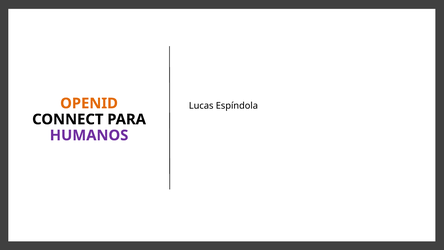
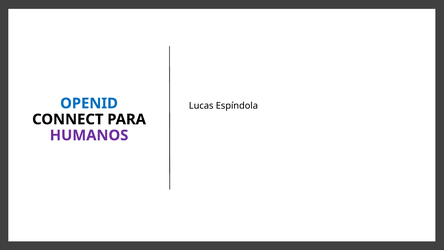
OPENID colour: orange -> blue (89, 103)
